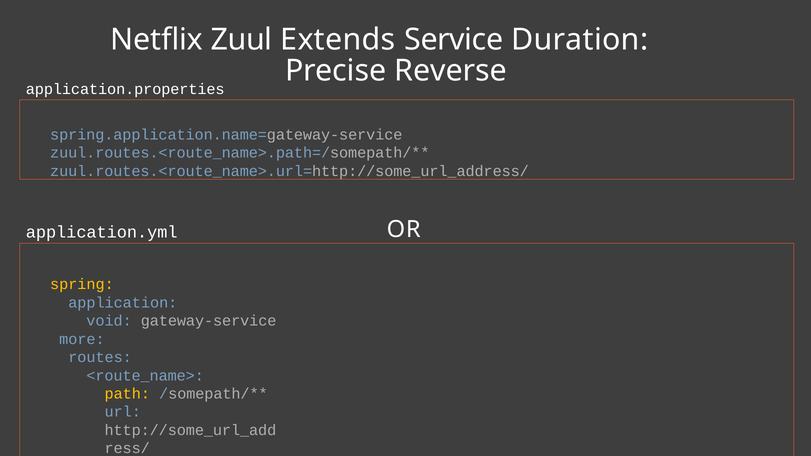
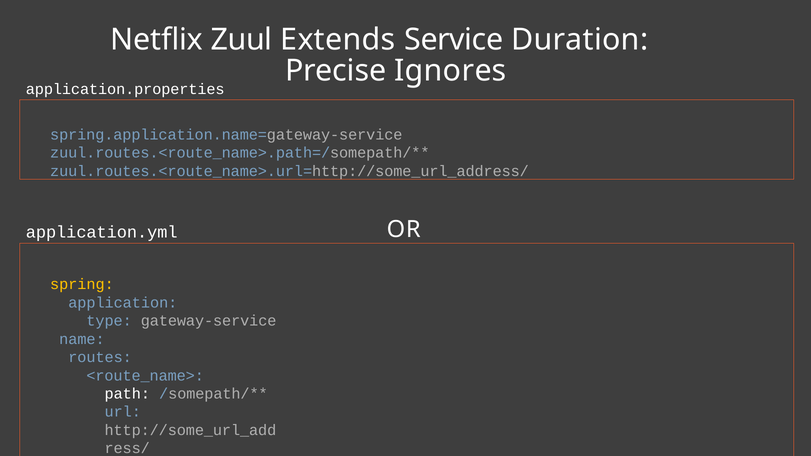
Reverse: Reverse -> Ignores (450, 71)
void: void -> type (109, 321)
more: more -> name (82, 339)
path colour: yellow -> white (127, 394)
